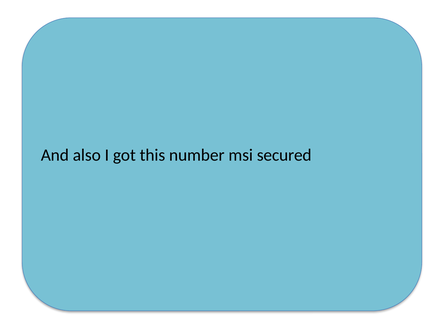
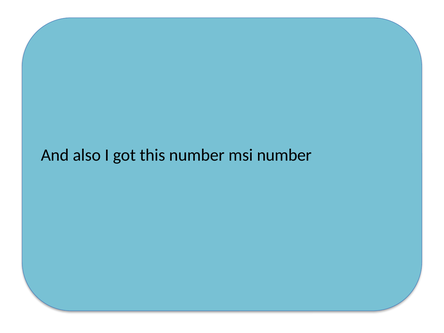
msi secured: secured -> number (284, 155)
